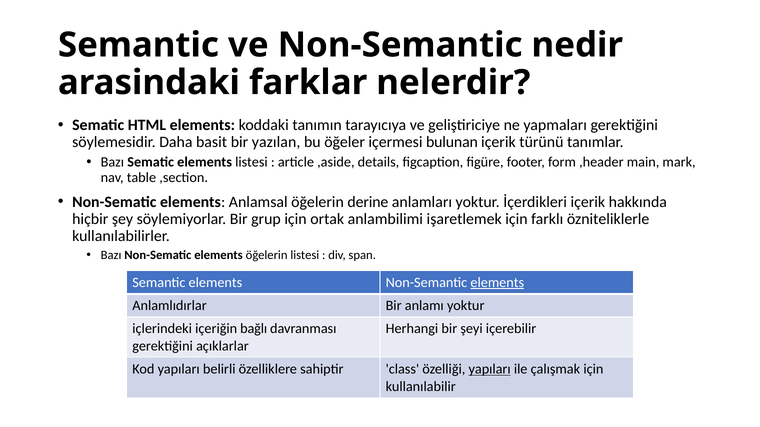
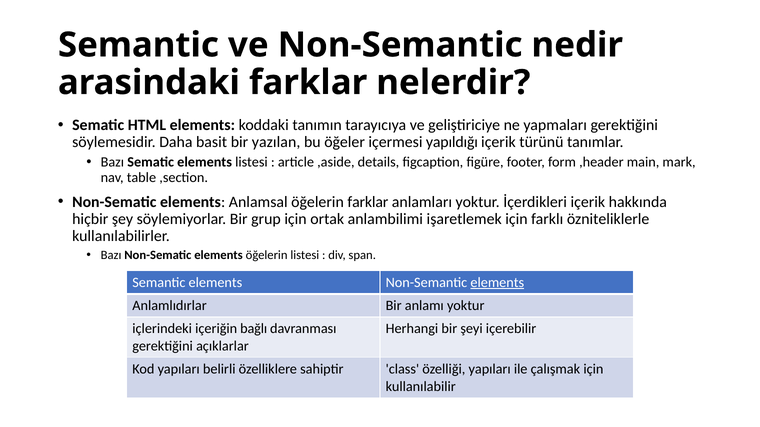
bulunan: bulunan -> yapıldığı (452, 142)
öğelerin derine: derine -> farklar (368, 202)
yapıları underline: present -> none (490, 370)
